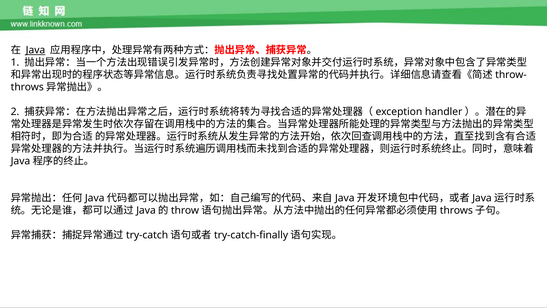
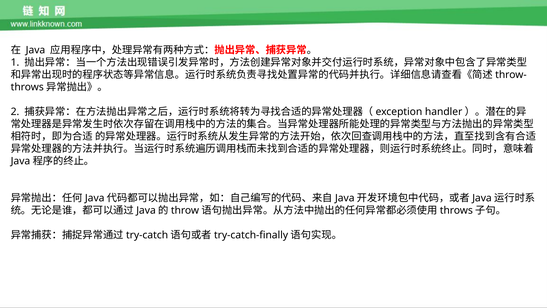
Java underline: present -> none (35, 50)
